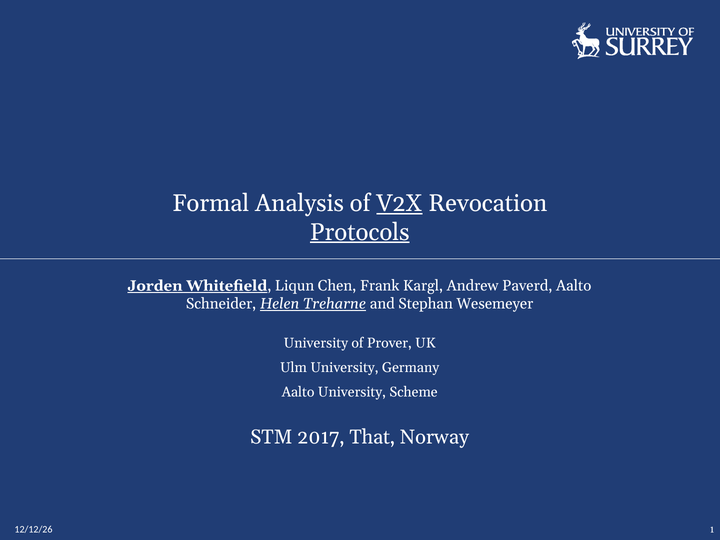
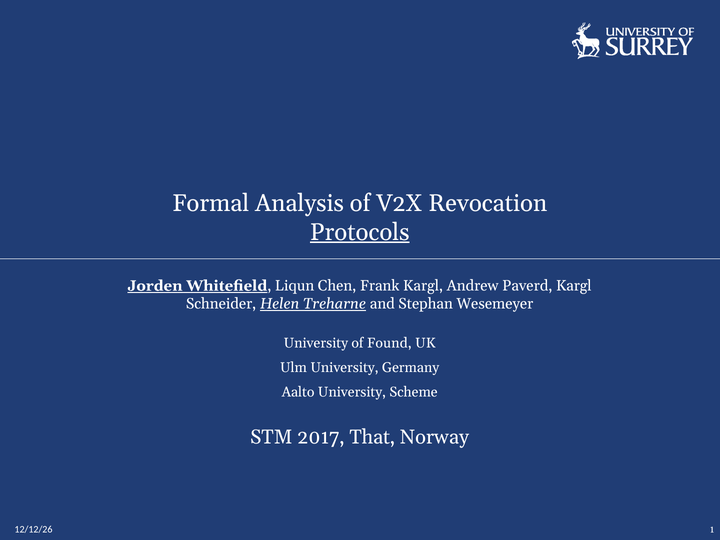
V2X underline: present -> none (399, 203)
Paverd Aalto: Aalto -> Kargl (574, 286)
Prover: Prover -> Found (389, 343)
